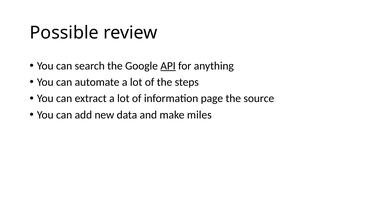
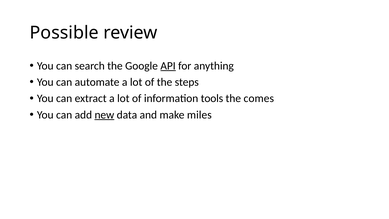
page: page -> tools (212, 98)
source: source -> comes (259, 98)
new underline: none -> present (104, 115)
